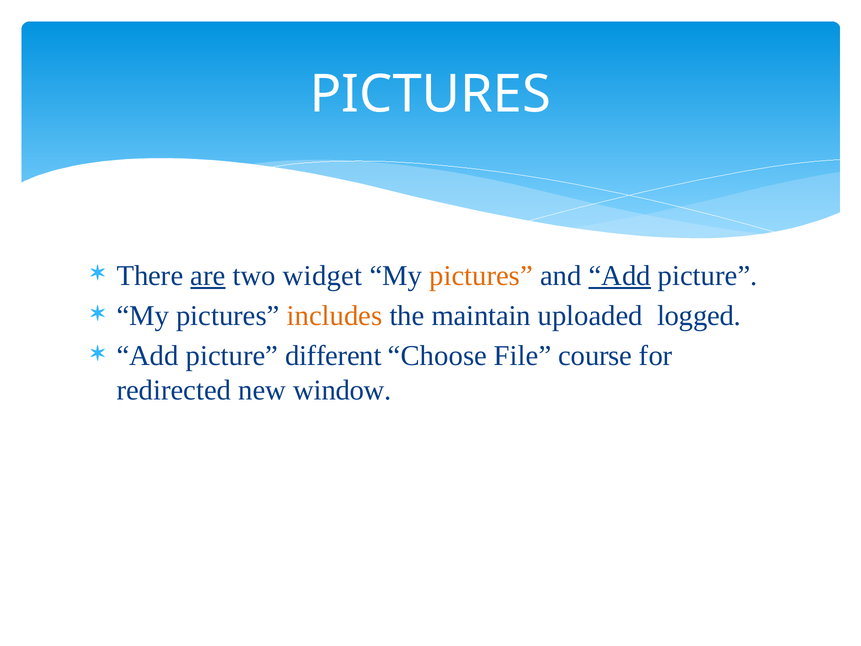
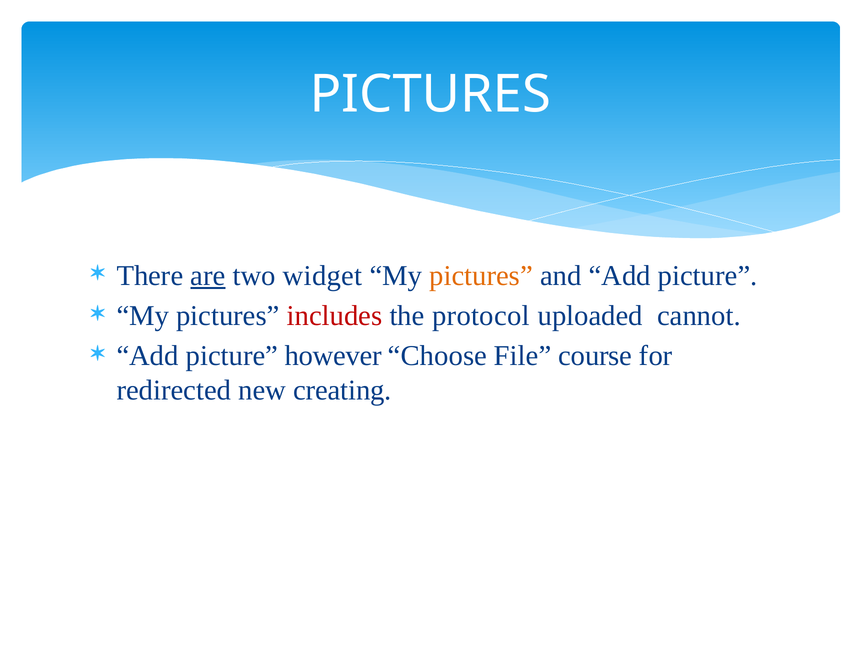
Add underline: present -> none (620, 275)
includes colour: orange -> red (335, 316)
maintain: maintain -> protocol (481, 316)
logged: logged -> cannot (699, 316)
different: different -> however (333, 356)
window: window -> creating (343, 390)
